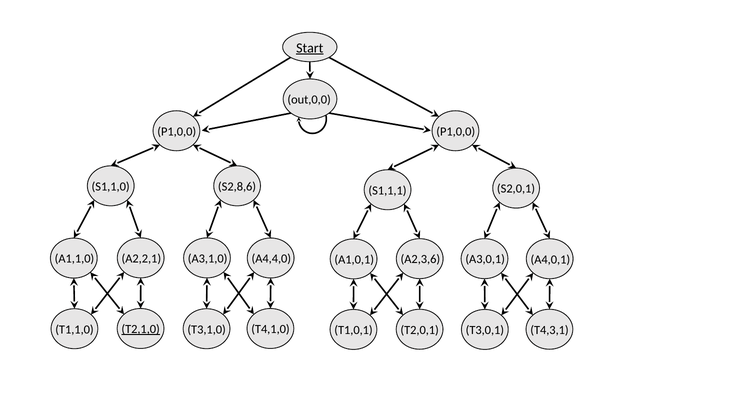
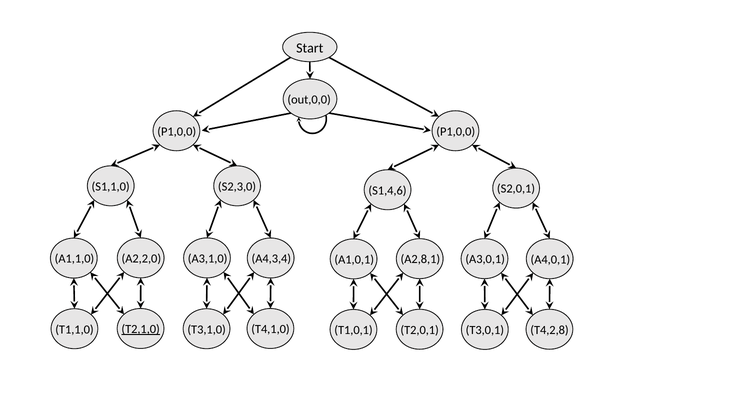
Start underline: present -> none (310, 48)
S2,8,6: S2,8,6 -> S2,3,0 (237, 187)
S1,1,1: S1,1,1 -> S1,4,6 (388, 190)
A4,4,0: A4,4,0 -> A4,3,4 (271, 259)
A2,2,1: A2,2,1 -> A2,2,0 (141, 259)
A2,3,6: A2,3,6 -> A2,8,1 (420, 259)
T4,3,1: T4,3,1 -> T4,2,8 (550, 330)
